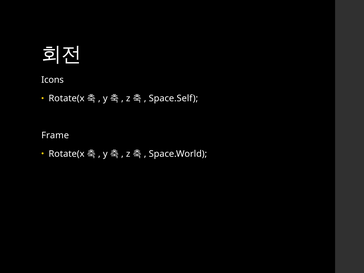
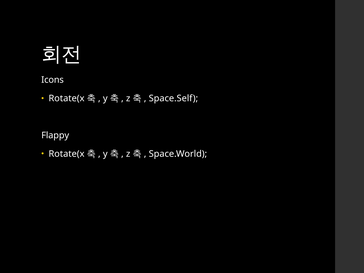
Frame: Frame -> Flappy (55, 135)
